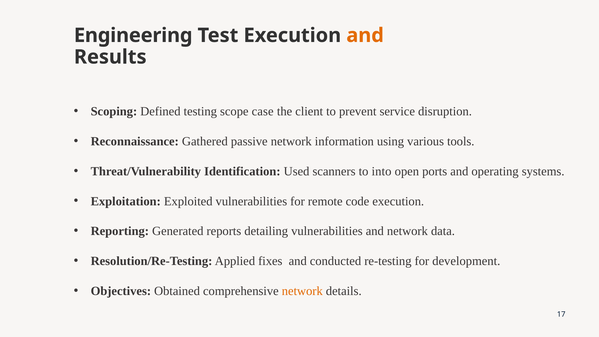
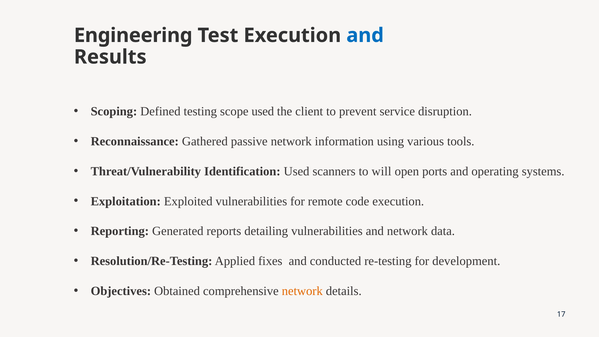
and colour: orange -> blue (365, 35)
scope case: case -> used (263, 111)
into: into -> will (382, 171)
